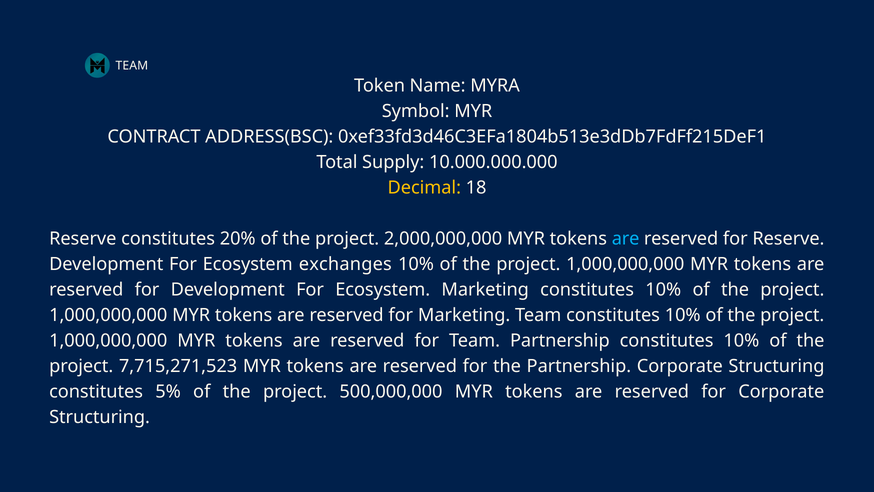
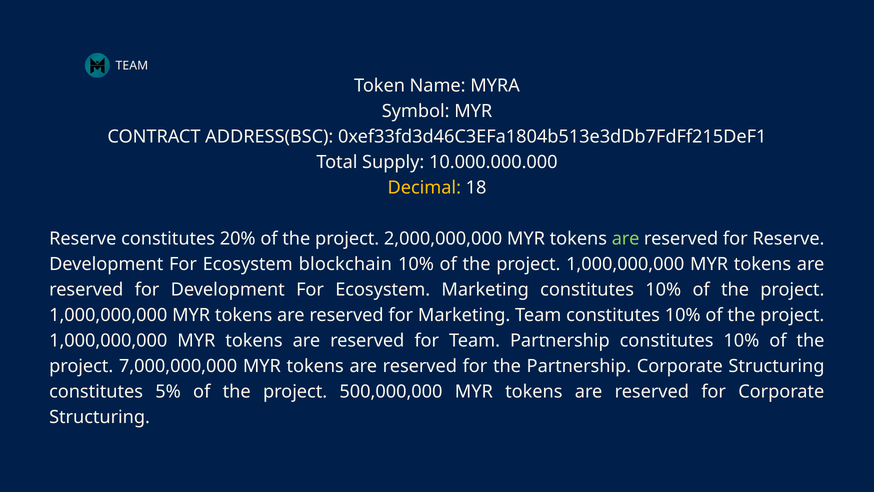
are colour: light blue -> light green (626, 239)
exchanges: exchanges -> blockchain (345, 264)
7,715,271,523: 7,715,271,523 -> 7,000,000,000 (178, 366)
